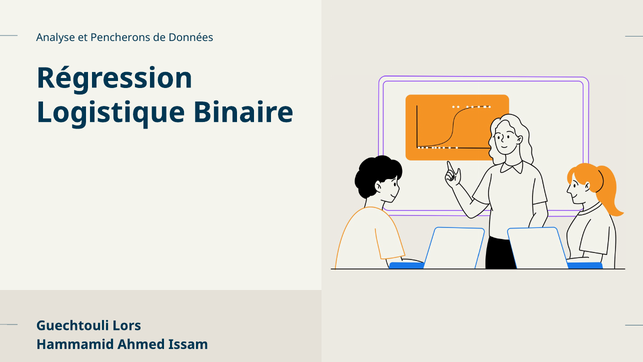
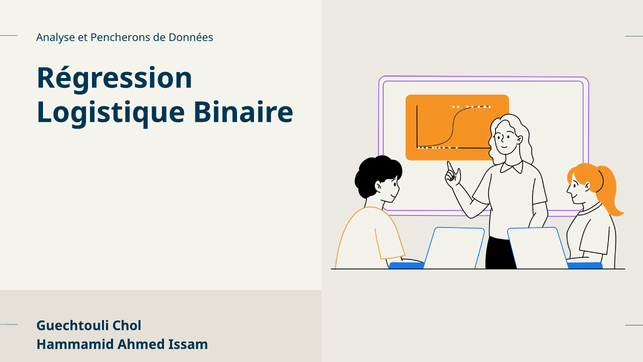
Lors: Lors -> Chol (127, 325)
